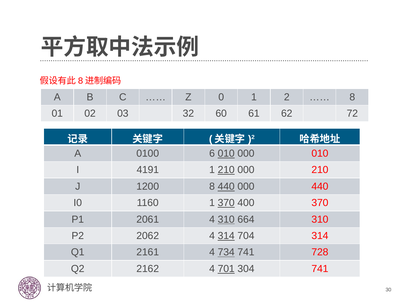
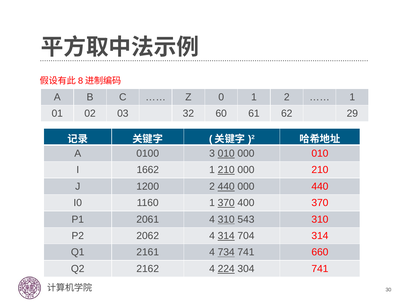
8: 8 -> 1 (352, 97)
72: 72 -> 29 (352, 114)
6: 6 -> 3 (212, 154)
4191: 4191 -> 1662 (148, 170)
1200 8: 8 -> 2 (212, 187)
664: 664 -> 543 (246, 220)
728: 728 -> 660 (320, 253)
701: 701 -> 224 (226, 269)
